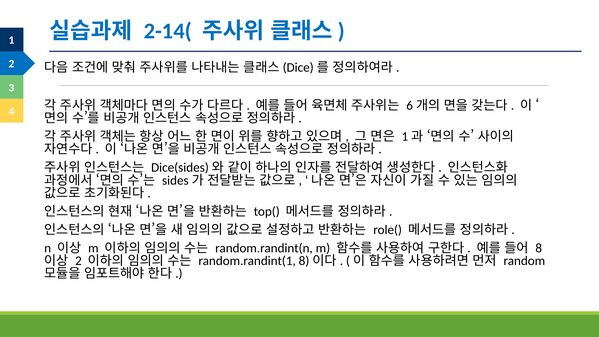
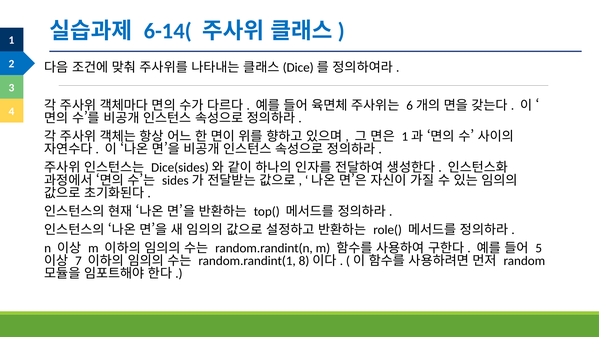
2-14(: 2-14( -> 6-14( (168, 31)
8: 8 -> 5 (539, 248)
2: 2 -> 7 (78, 261)
